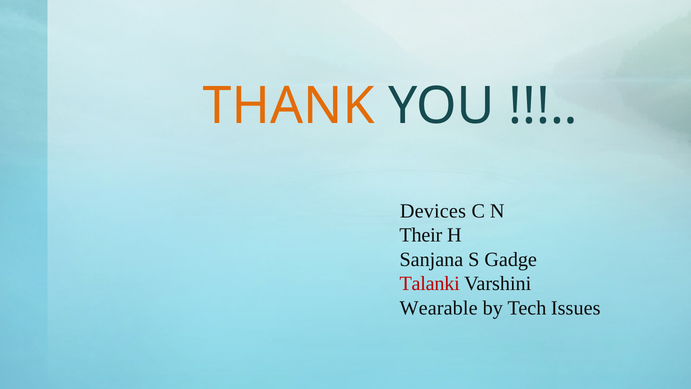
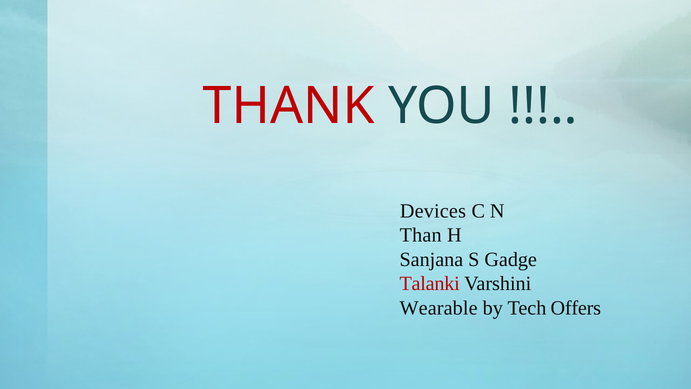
THANK colour: orange -> red (289, 106)
Their: Their -> Than (421, 235)
Issues: Issues -> Offers (576, 308)
